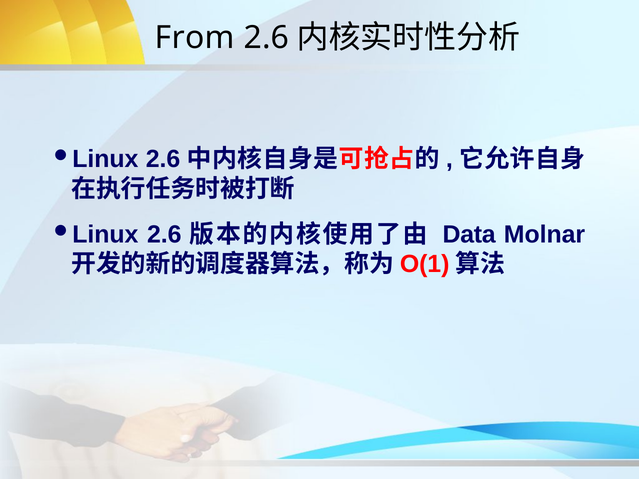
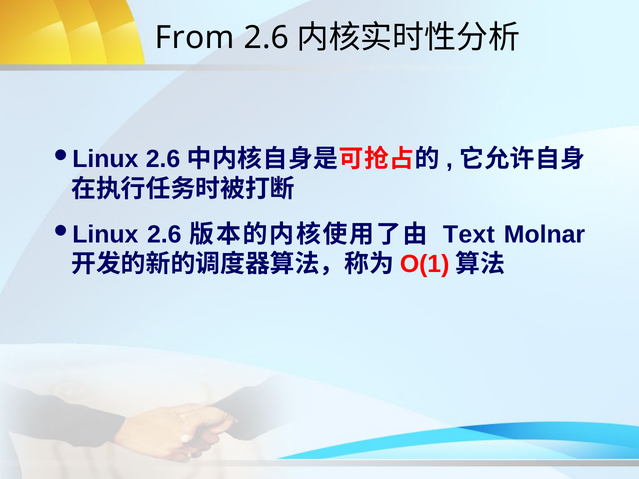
Data: Data -> Text (469, 234)
